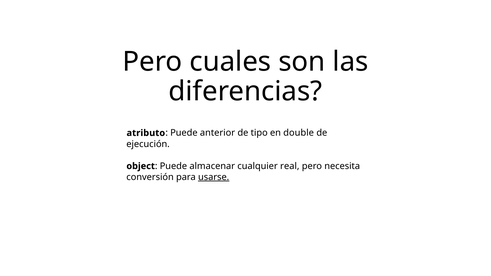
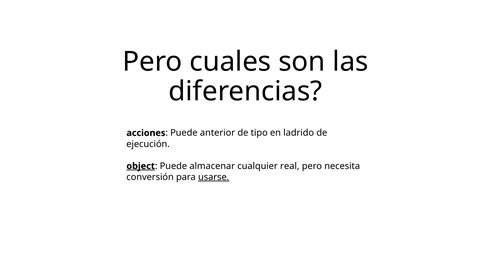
atributo: atributo -> acciones (146, 133)
double: double -> ladrido (299, 133)
object underline: none -> present (141, 166)
